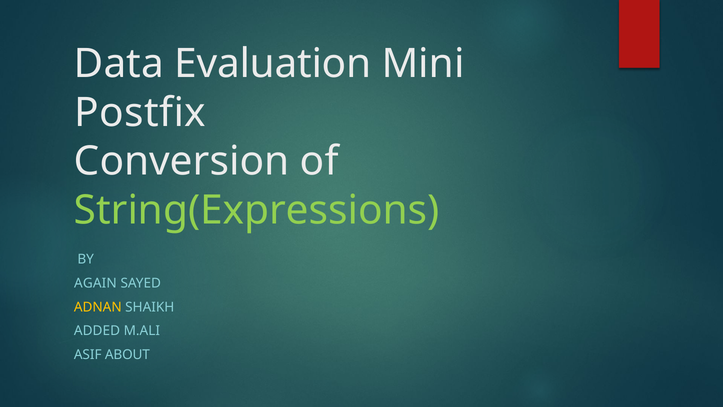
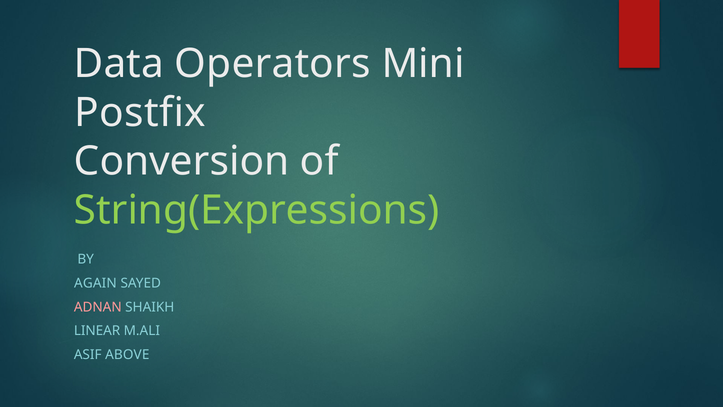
Evaluation: Evaluation -> Operators (273, 64)
ADNAN colour: yellow -> pink (98, 307)
ADDED: ADDED -> LINEAR (97, 331)
ABOUT: ABOUT -> ABOVE (127, 354)
